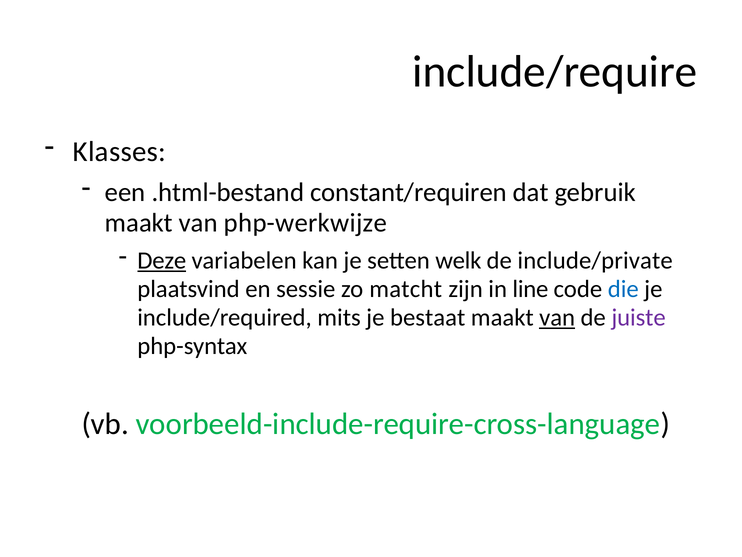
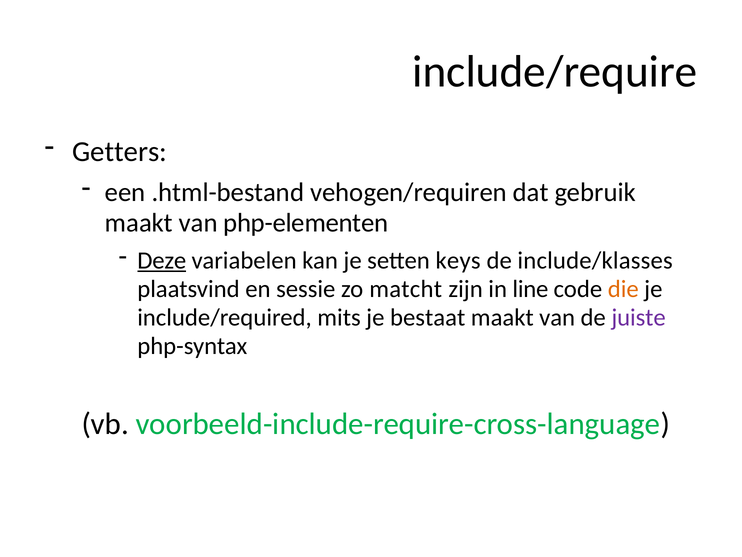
Klasses: Klasses -> Getters (120, 151)
constant/requiren: constant/requiren -> vehogen/requiren (409, 192)
php-werkwijze: php-werkwijze -> php-elementen (306, 223)
welk: welk -> keys (458, 260)
include/private: include/private -> include/klasses (595, 260)
die colour: blue -> orange (623, 289)
van underline: present -> none (557, 317)
